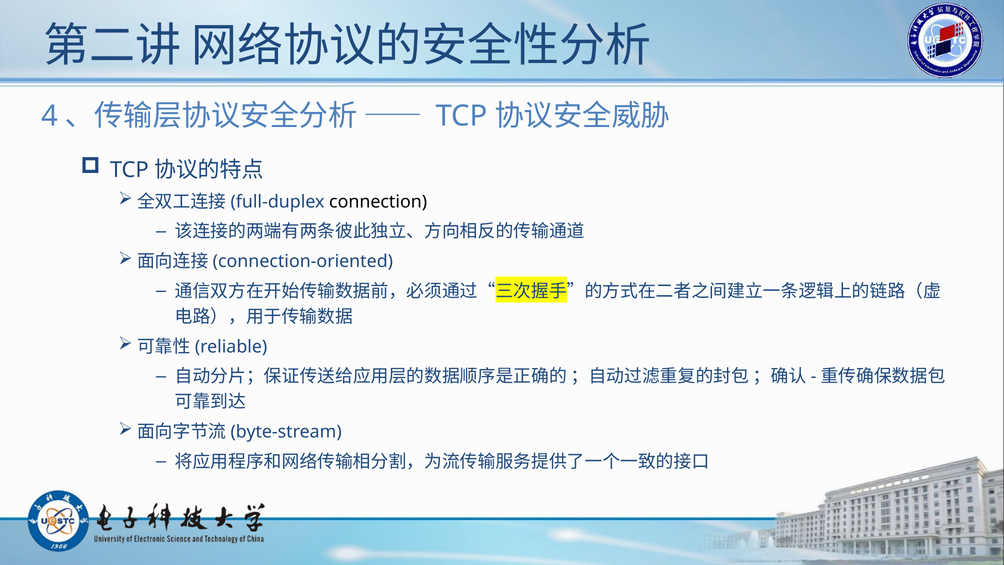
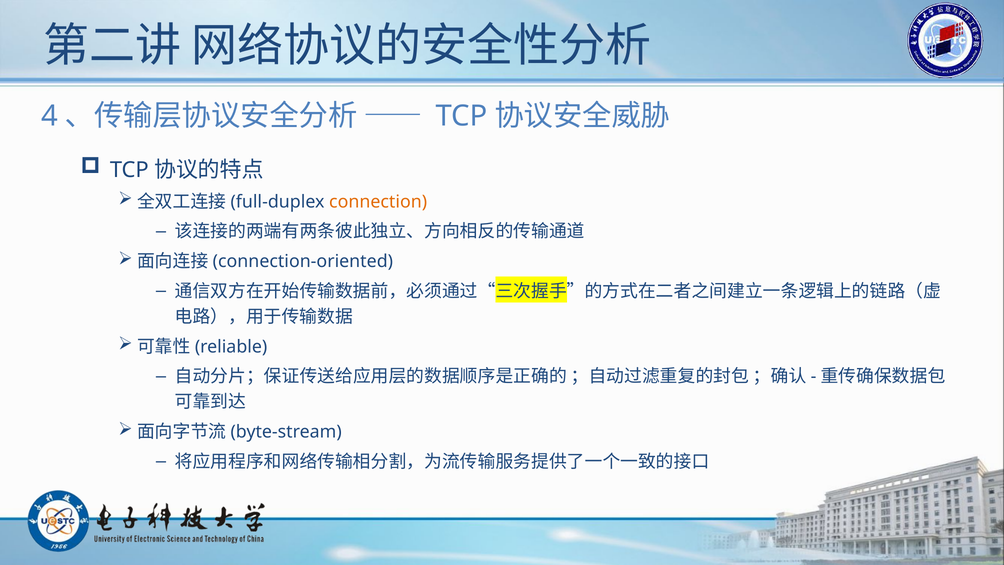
connection colour: black -> orange (378, 202)
